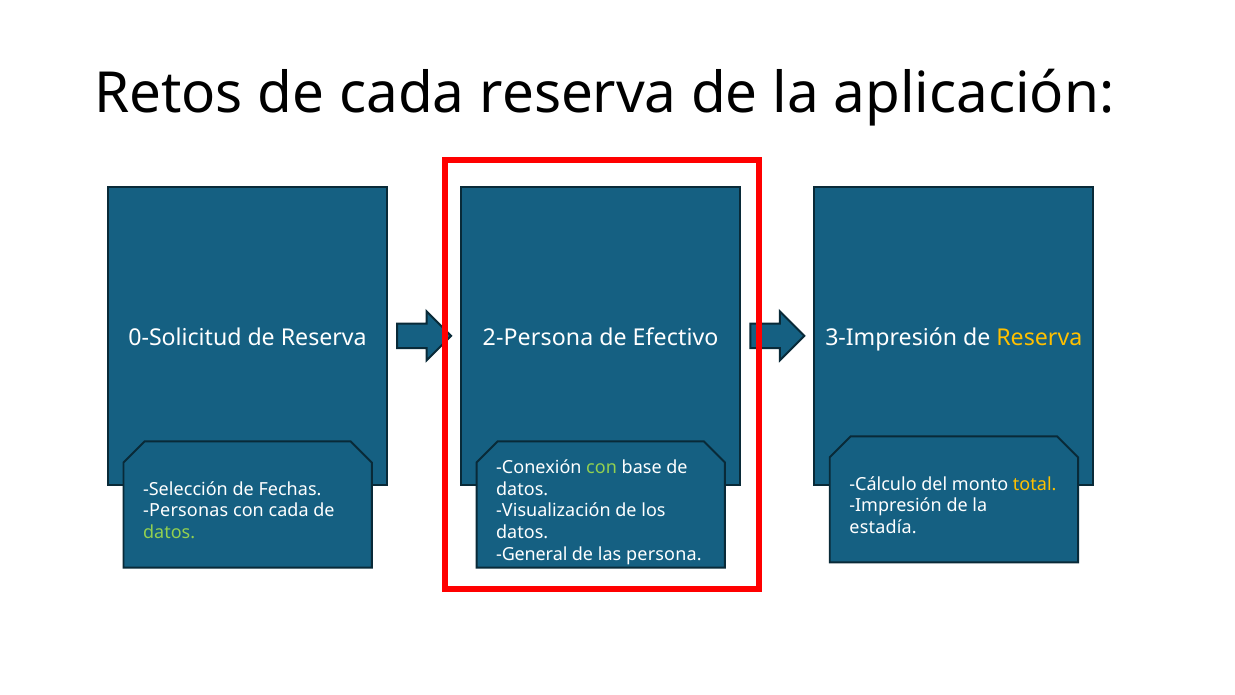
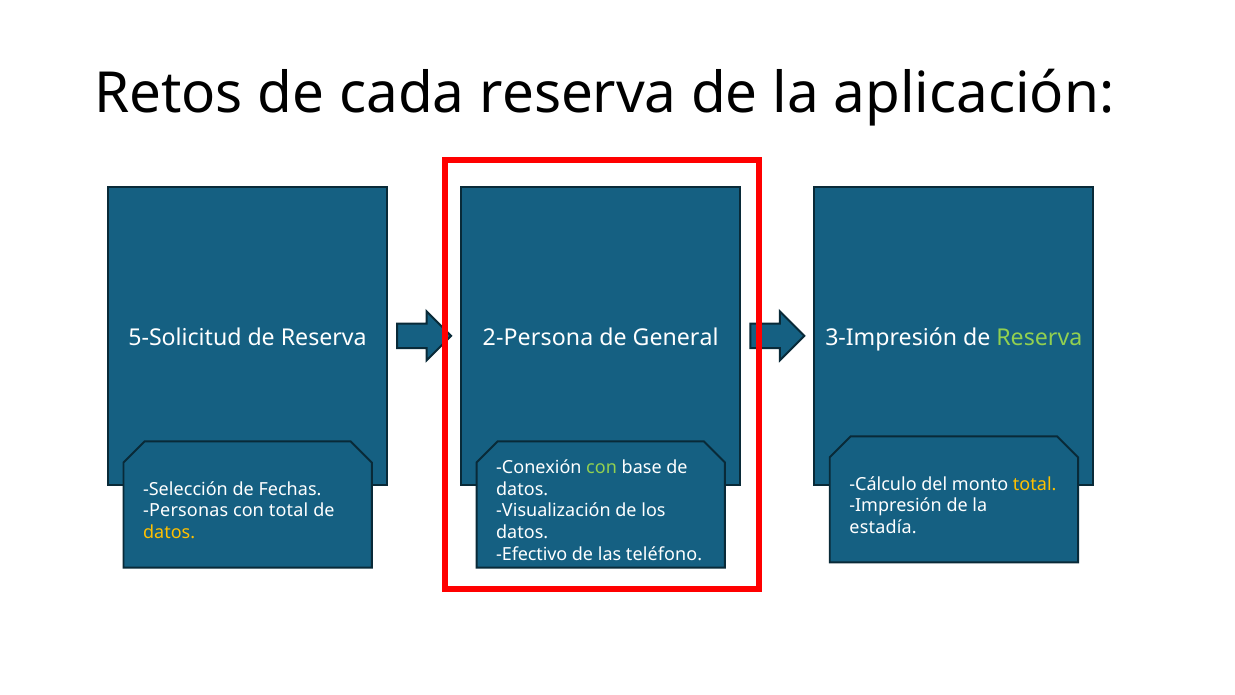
0-Solicitud: 0-Solicitud -> 5-Solicitud (185, 337)
Efectivo: Efectivo -> General (676, 337)
Reserva colour: yellow -> light green (1039, 337)
con cada: cada -> total (289, 511)
datos colour: light green -> yellow (169, 532)
General: General -> Efectivo (532, 554)
persona: persona -> teléfono (664, 554)
